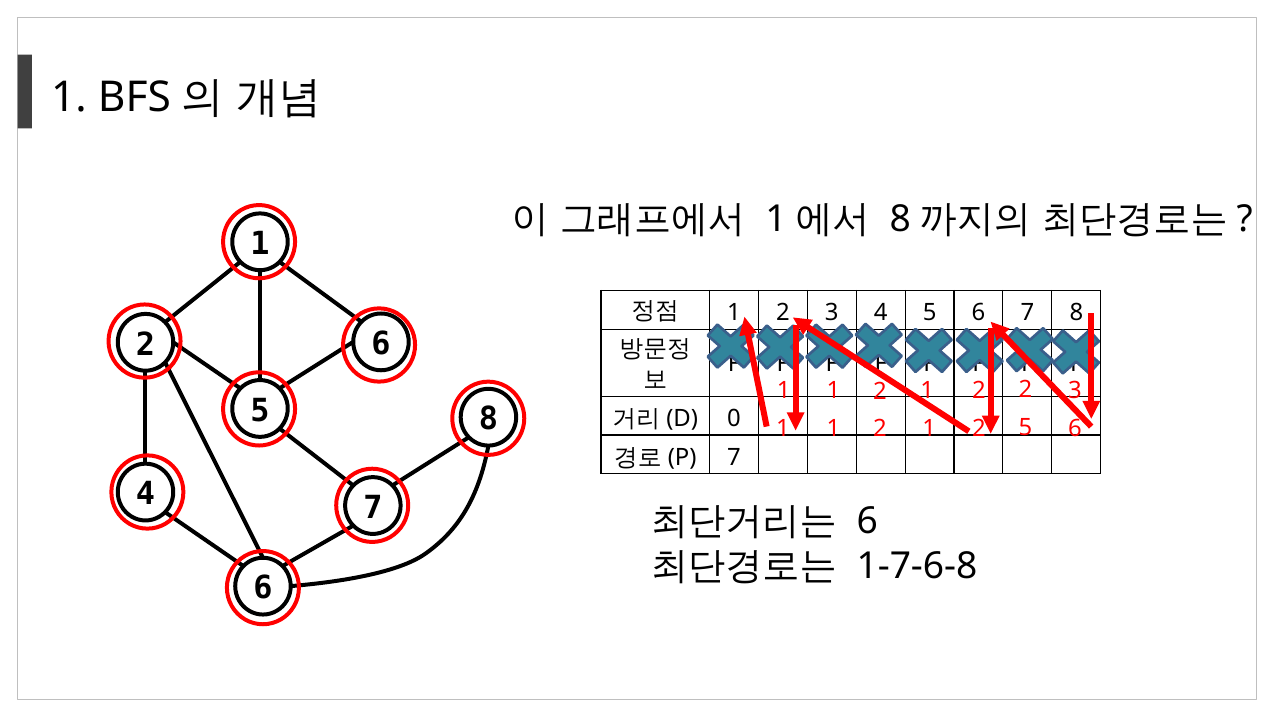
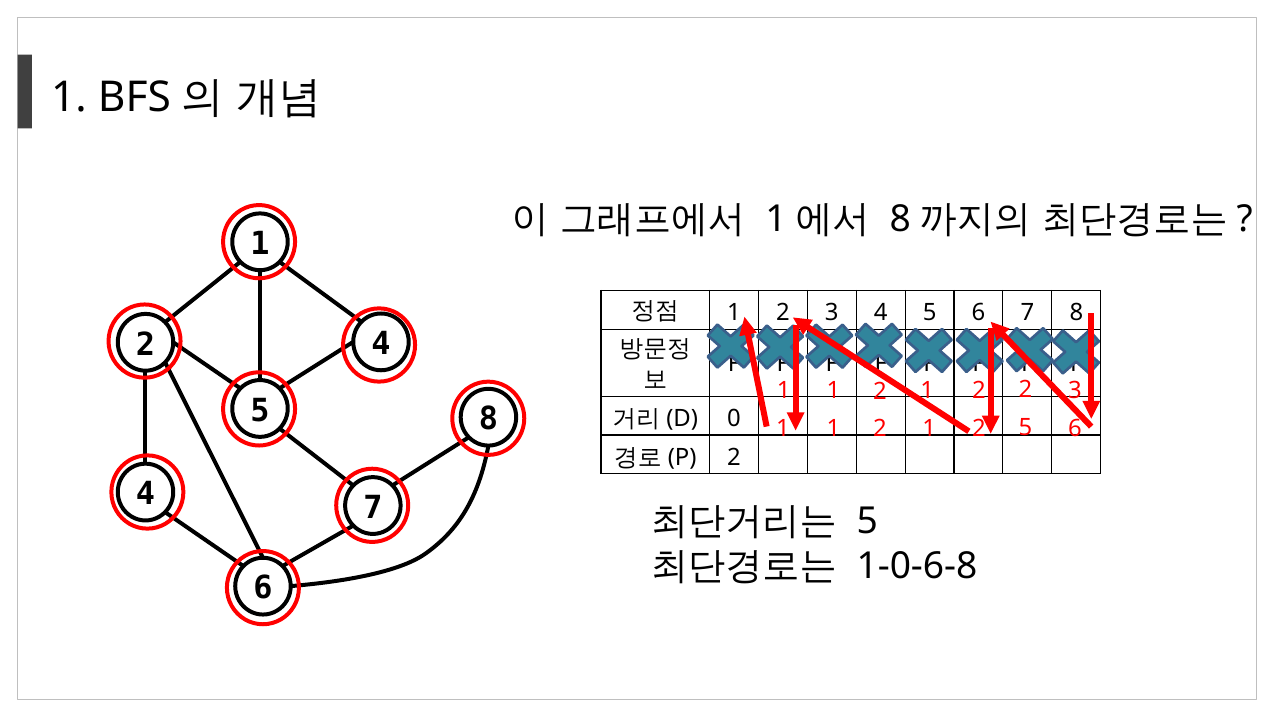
2 6: 6 -> 4 (381, 344)
7: 7 -> 2 (734, 457)
6: 6 -> 5 (867, 521)
1-7-6-8: 1-7-6-8 -> 1-0-6-8 (917, 566)
